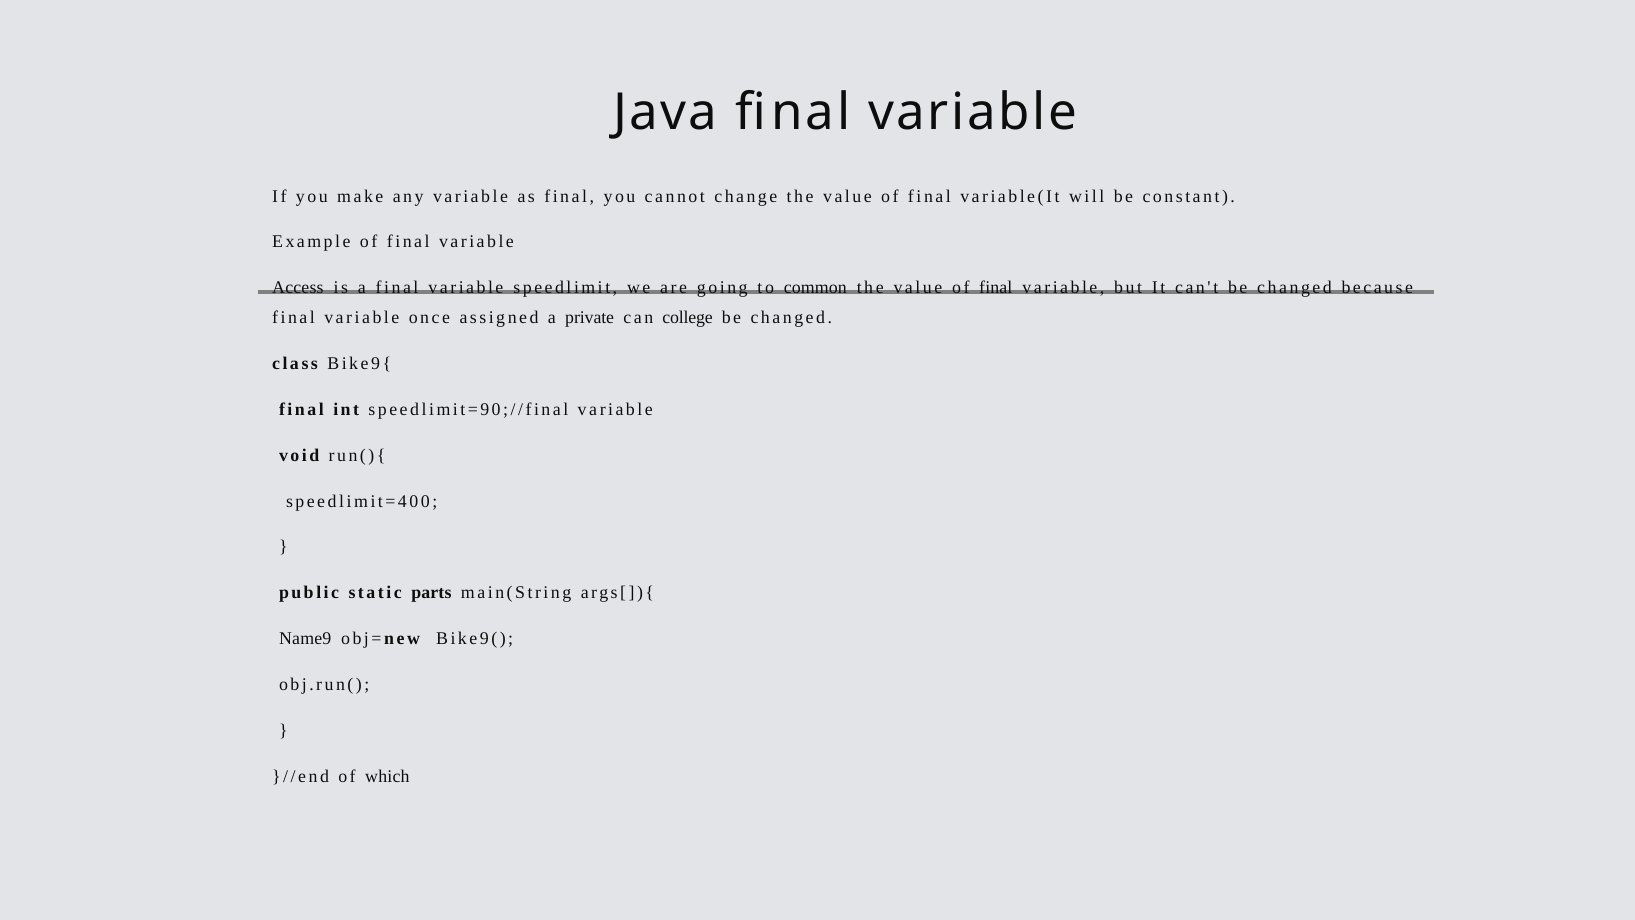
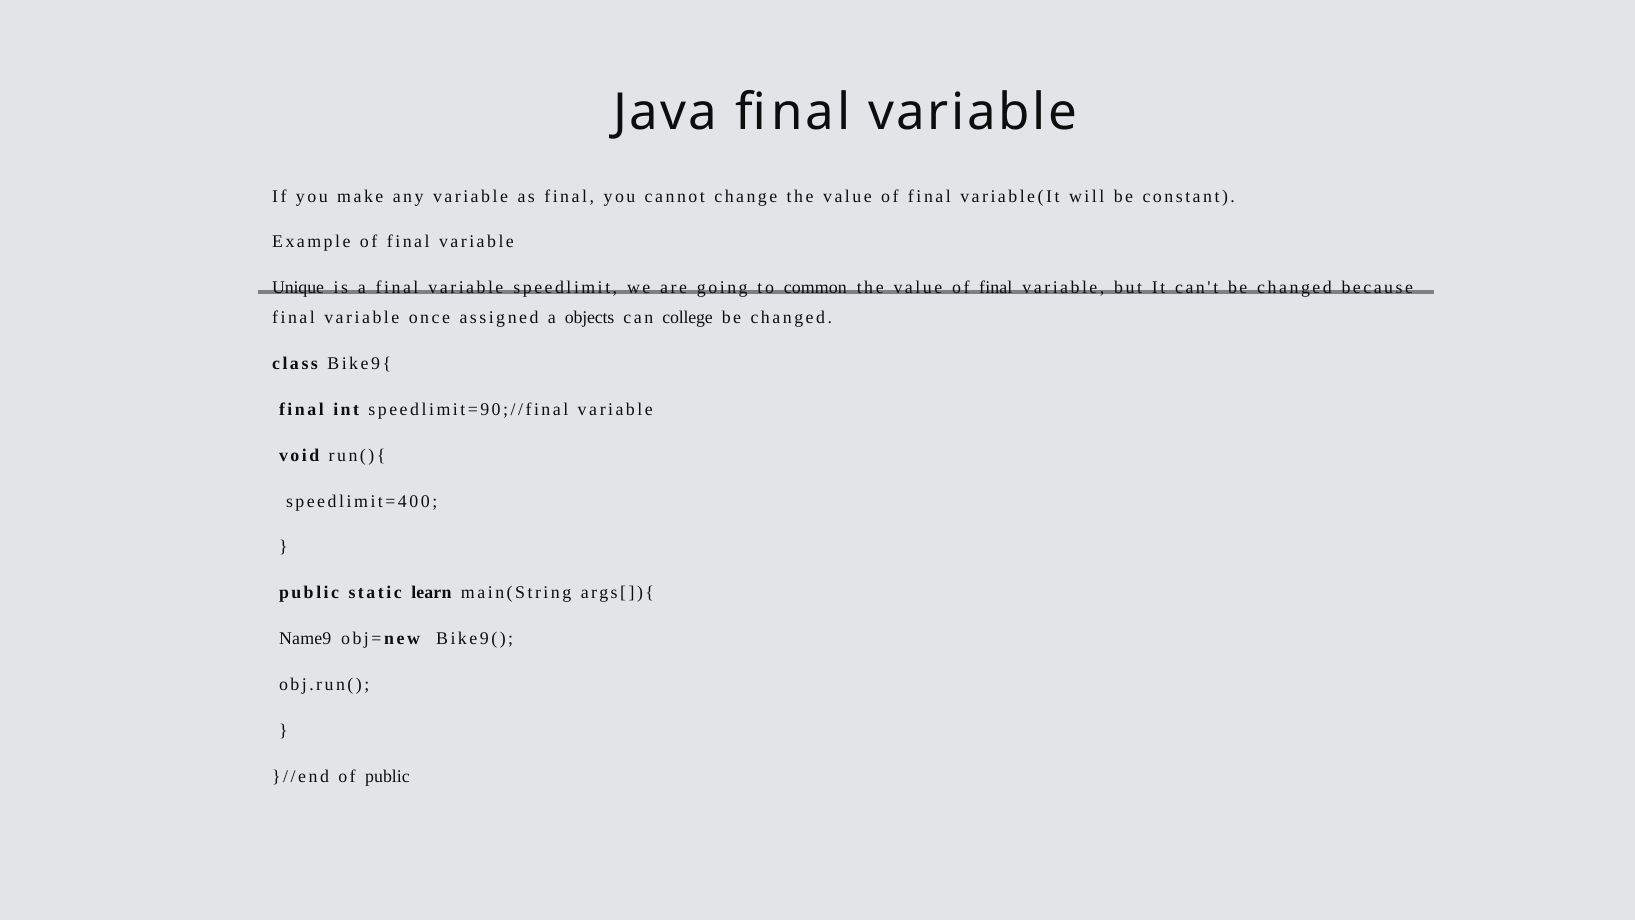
Access: Access -> Unique (298, 288)
private: private -> objects (590, 318)
parts: parts -> learn (431, 593)
of which: which -> public (387, 776)
